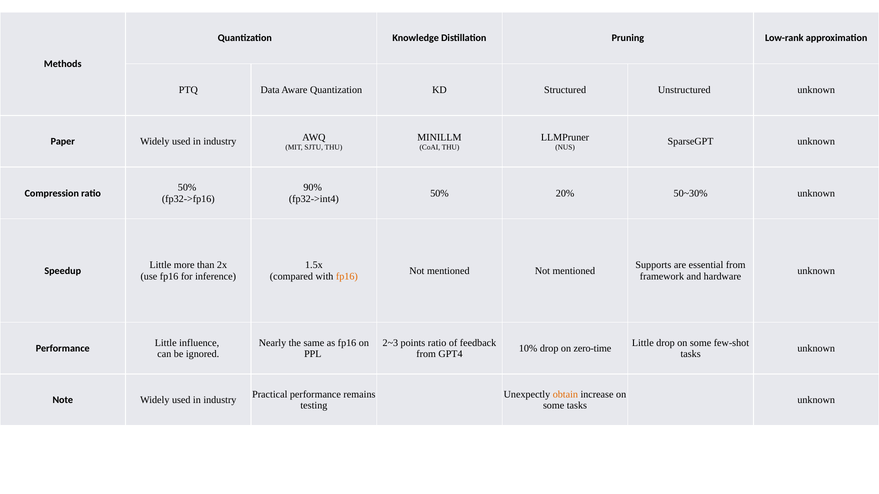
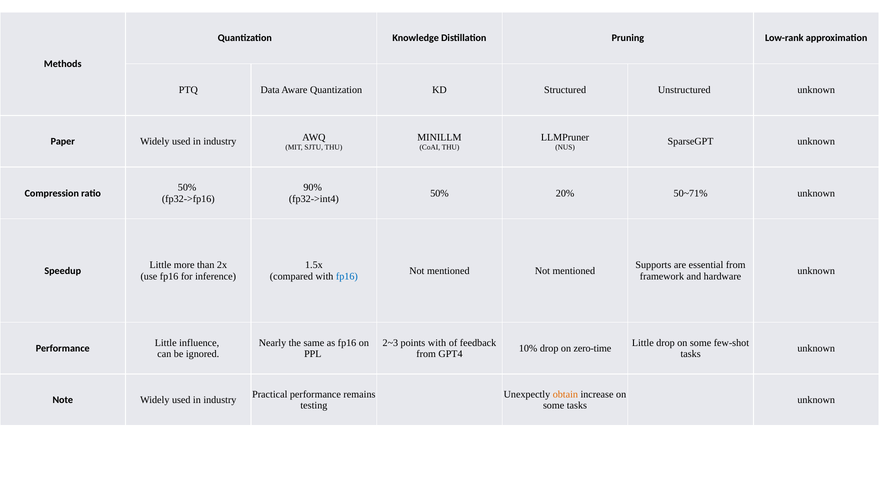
50~30%: 50~30% -> 50~71% (691, 193)
fp16 colour: orange -> blue (347, 277)
points ratio: ratio -> with (437, 343)
